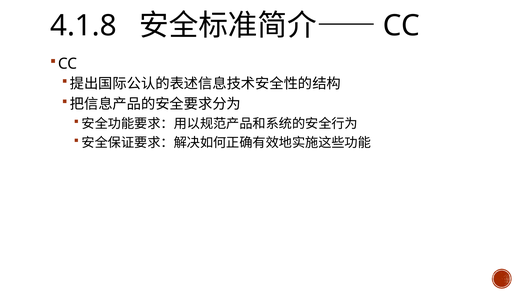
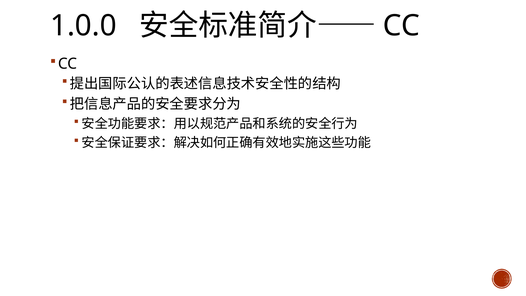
4.1.8: 4.1.8 -> 1.0.0 (83, 26)
